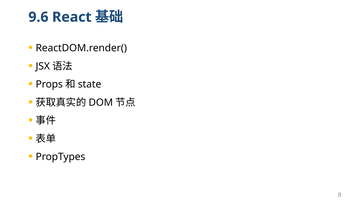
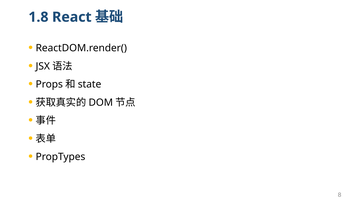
9.6: 9.6 -> 1.8 (38, 17)
